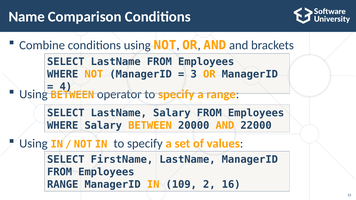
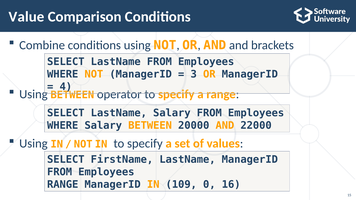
Name: Name -> Value (27, 17)
2: 2 -> 0 (209, 185)
